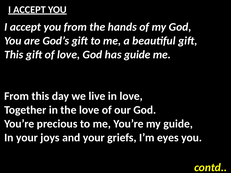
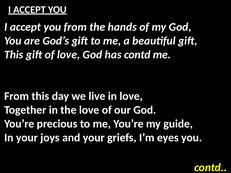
has guide: guide -> contd (137, 55)
